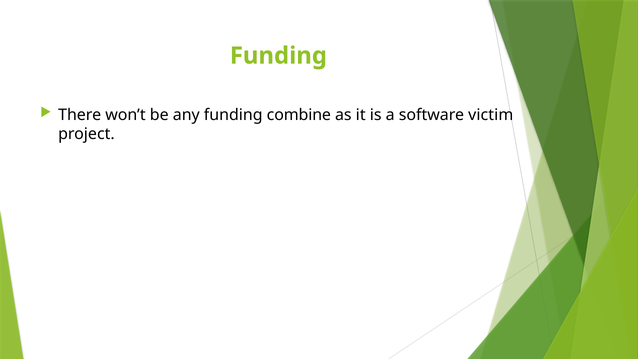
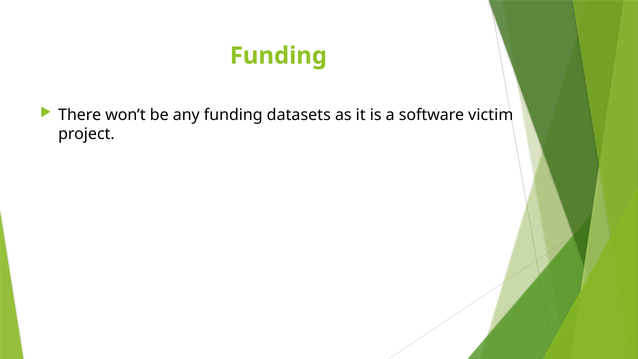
combine: combine -> datasets (299, 115)
